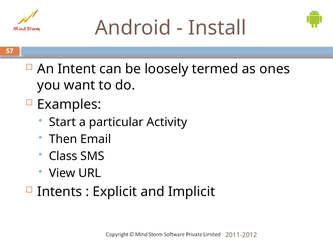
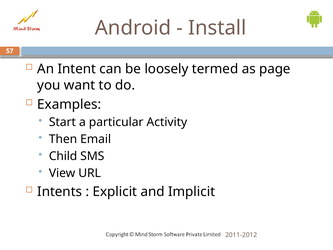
ones: ones -> page (275, 69)
Class: Class -> Child (63, 156)
